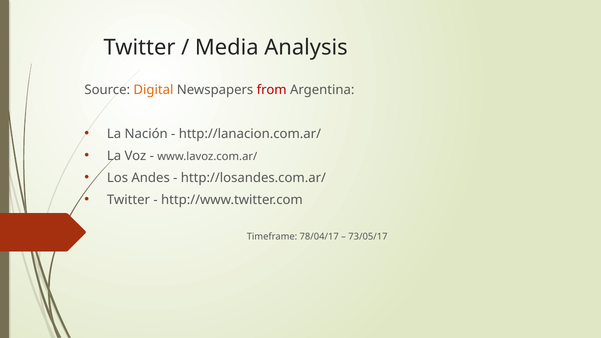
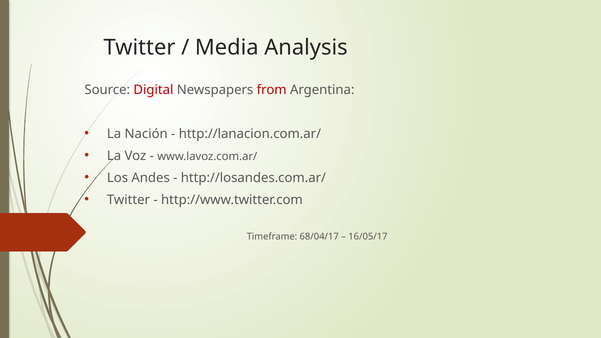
Digital colour: orange -> red (153, 90)
78/04/17: 78/04/17 -> 68/04/17 (319, 237)
73/05/17: 73/05/17 -> 16/05/17 (368, 237)
